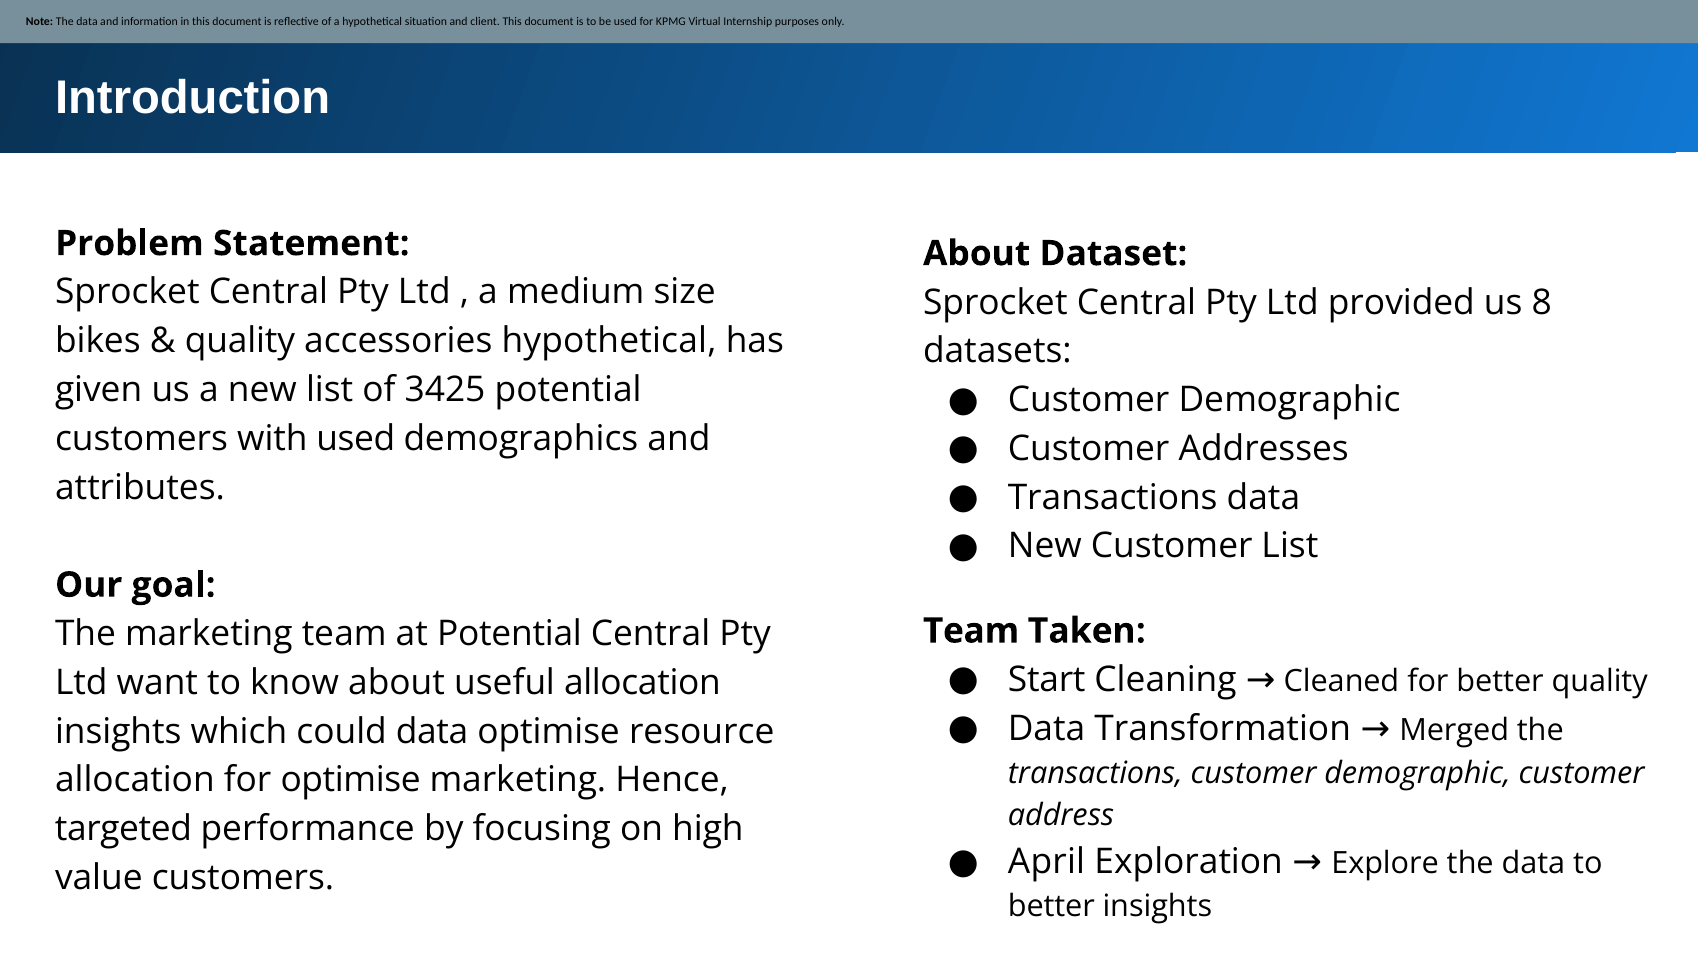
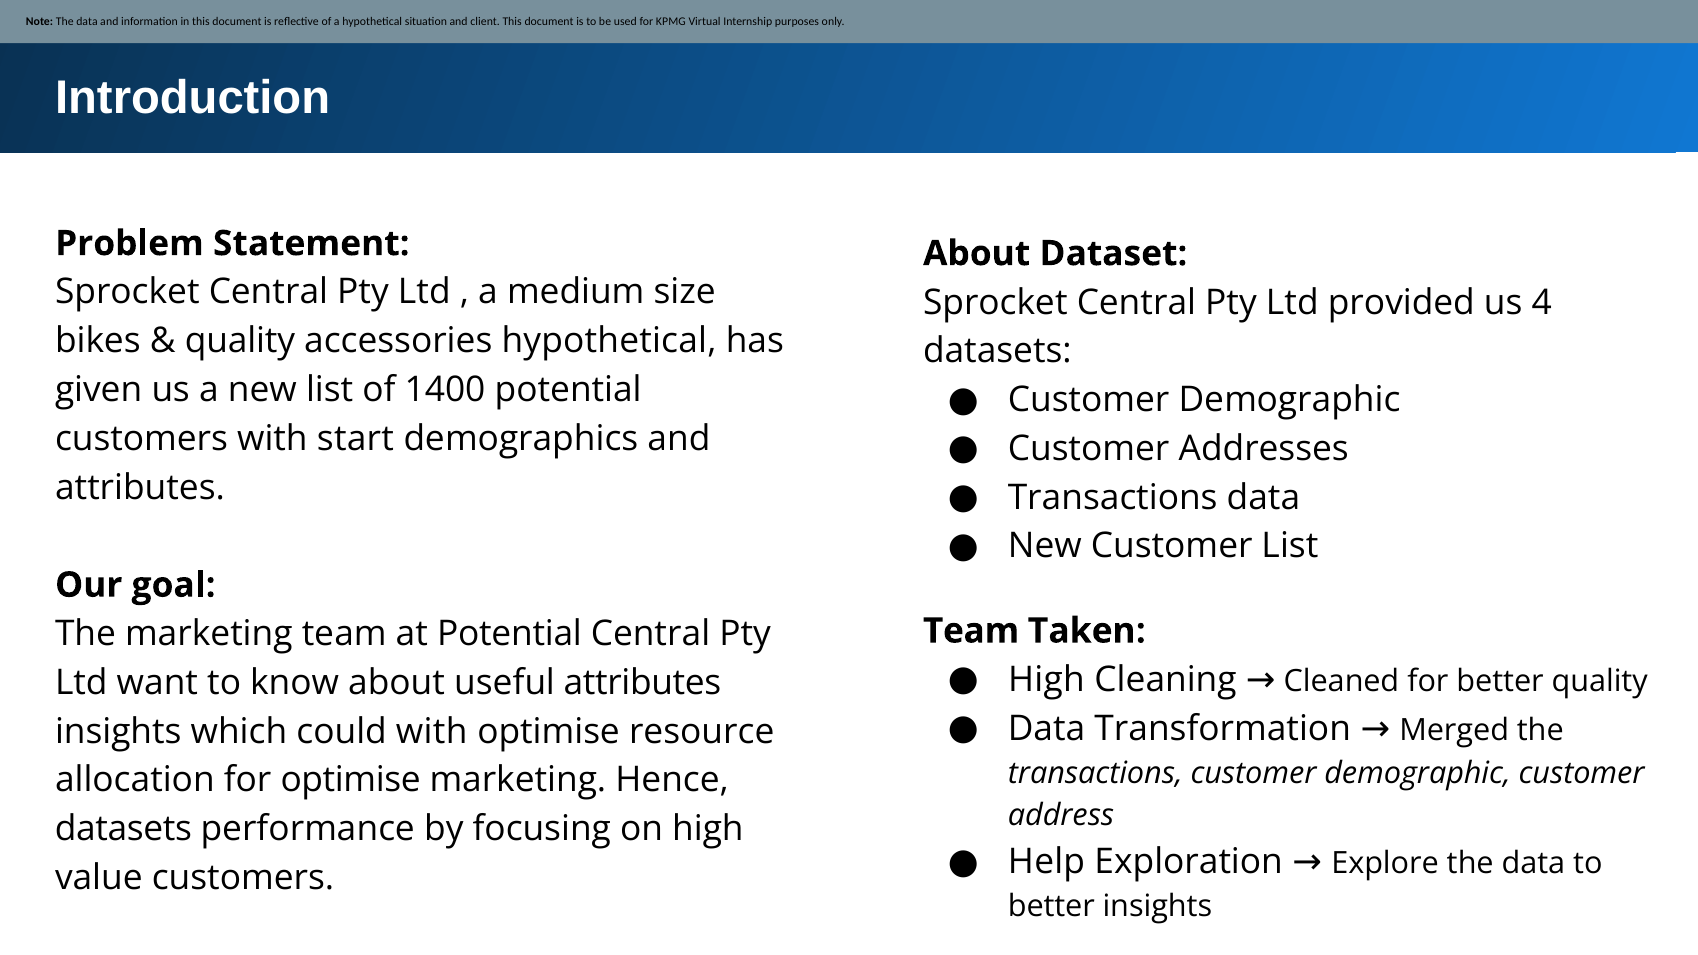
8: 8 -> 4 (1542, 302)
3425: 3425 -> 1400 (445, 390)
with used: used -> start (355, 439)
Start: Start -> High (1046, 680)
useful allocation: allocation -> attributes (642, 683)
could data: data -> with (432, 732)
targeted: targeted -> datasets (123, 829)
April: April -> Help (1047, 862)
